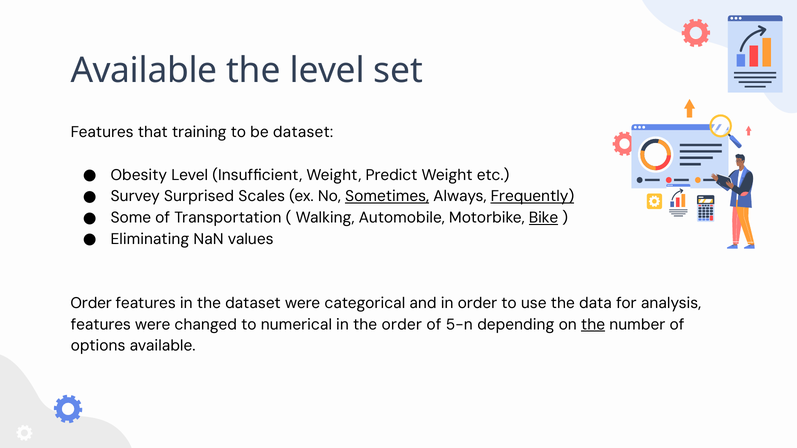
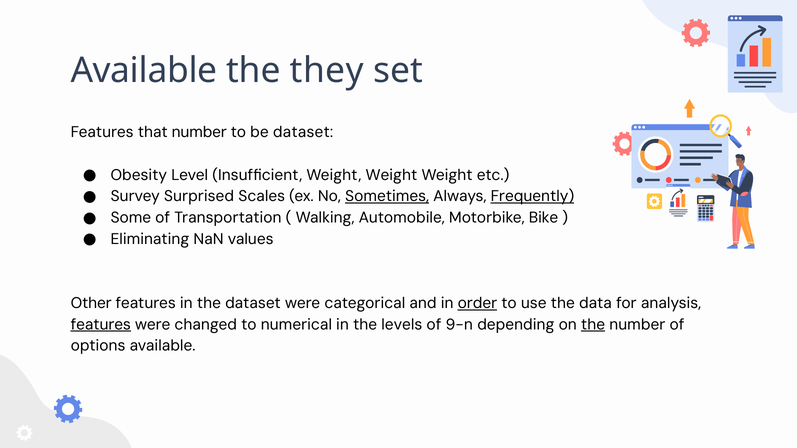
the level: level -> they (327, 70)
that training: training -> number (199, 132)
Insufficient Weight Predict: Predict -> Weight (391, 175)
Bike underline: present -> none (544, 218)
Order: Order -> Other (91, 303)
order underline: none -> present (477, 303)
features underline: none -> present (101, 325)
the order: order -> levels (402, 325)
5-n: 5-n -> 9-n (459, 325)
